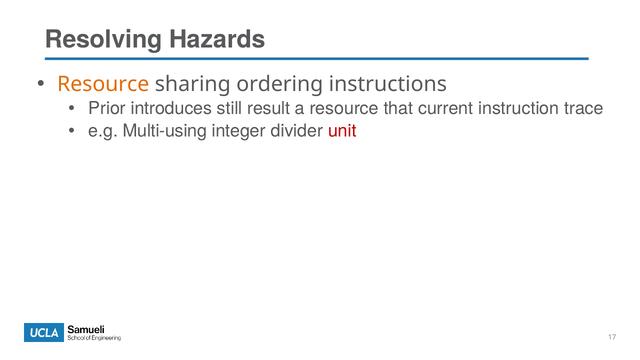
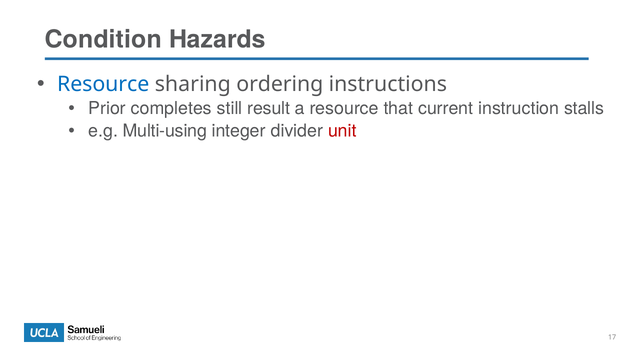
Resolving: Resolving -> Condition (103, 39)
Resource colour: orange -> blue (103, 84)
introduces: introduces -> completes (171, 108)
trace: trace -> stalls (584, 108)
